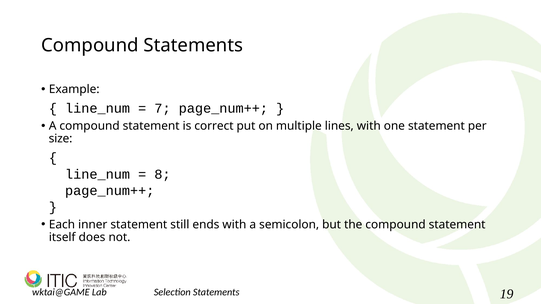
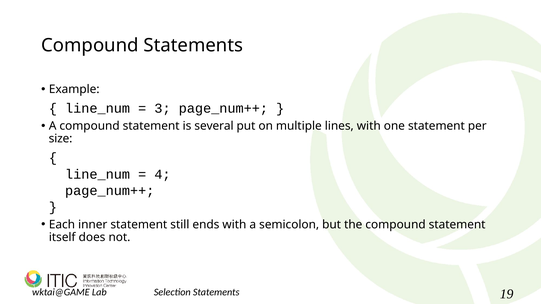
7: 7 -> 3 (163, 108)
correct: correct -> several (214, 126)
8: 8 -> 4 (162, 174)
